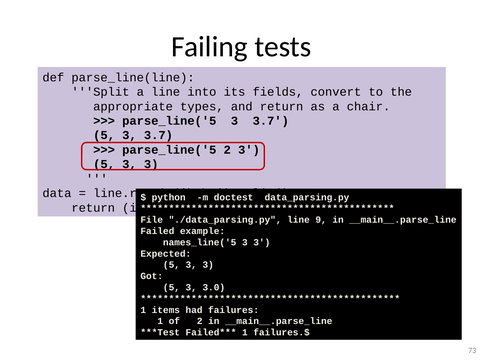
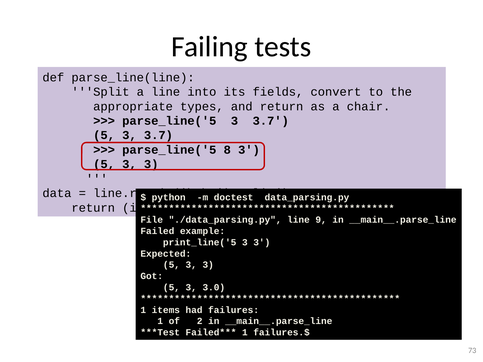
parse_line('5 2: 2 -> 8 (227, 150)
names_line('5: names_line('5 -> print_line('5 (200, 243)
